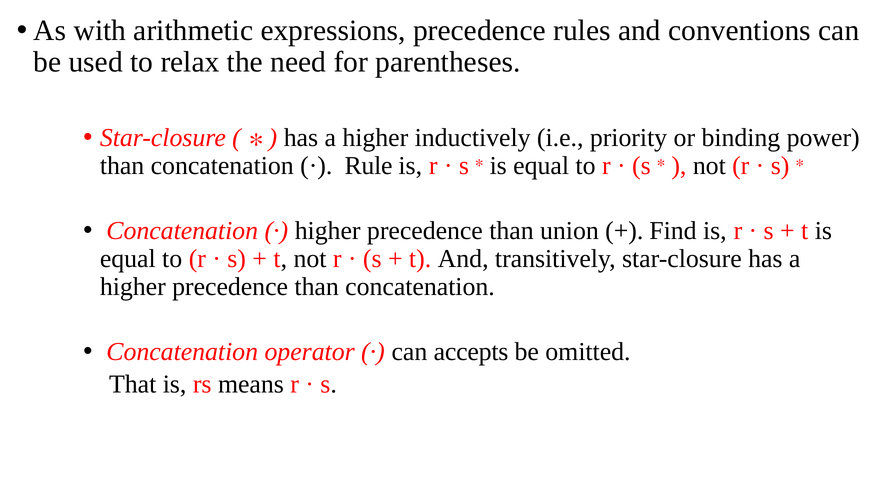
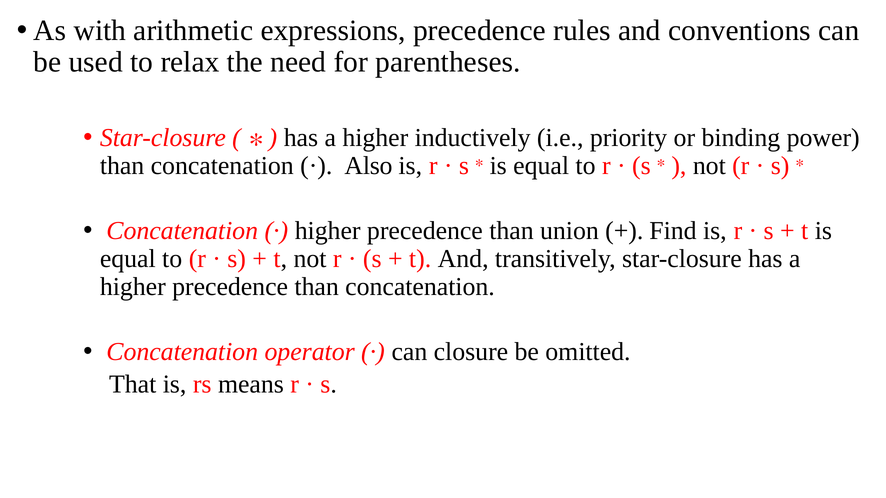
Rule: Rule -> Also (369, 166)
accepts: accepts -> closure (471, 352)
